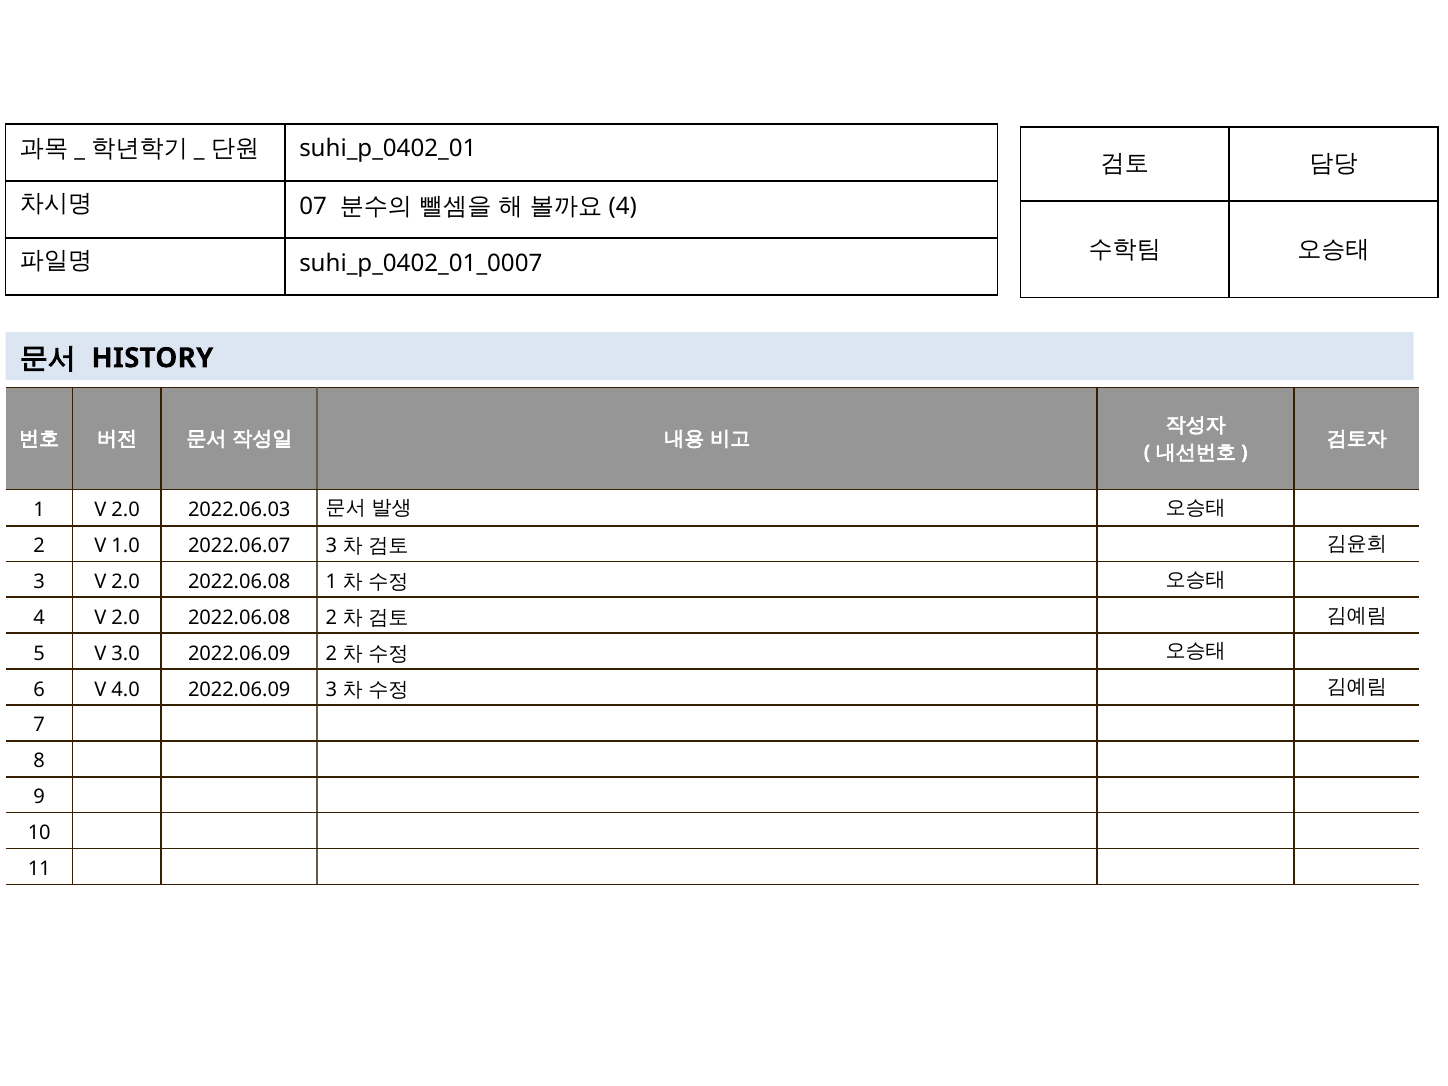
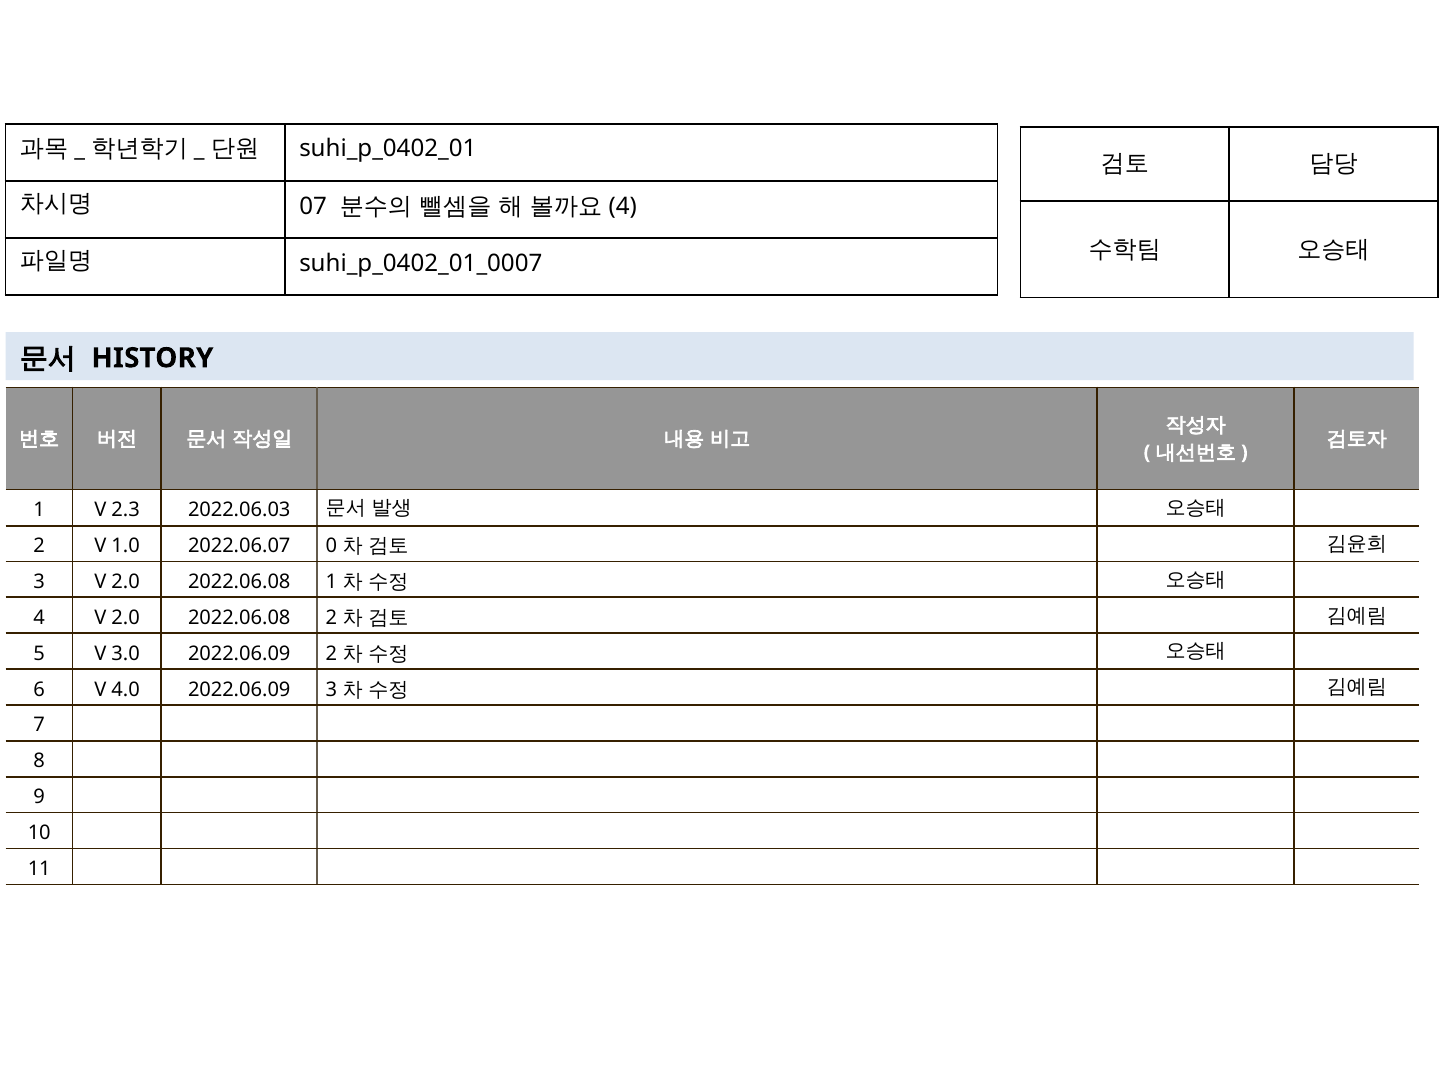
1 V 2.0: 2.0 -> 2.3 (126, 510)
2022.06.07 3: 3 -> 0 (331, 546)
